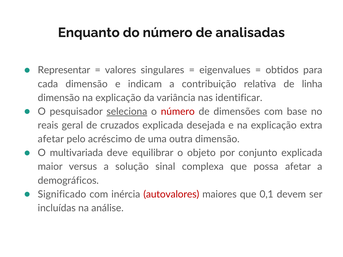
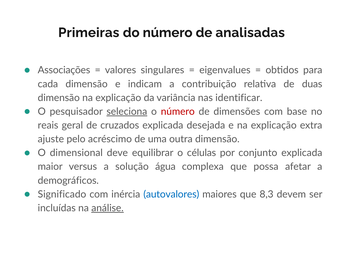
Enquanto: Enquanto -> Primeiras (89, 33)
Representar: Representar -> Associações (64, 70)
linha: linha -> duas (312, 84)
afetar: afetar -> ajuste (51, 139)
multivariada: multivariada -> dimensional (76, 153)
objeto: objeto -> células (202, 153)
sinal: sinal -> água (165, 167)
autovalores colour: red -> blue (171, 194)
0,1: 0,1 -> 8,3 (267, 194)
análise underline: none -> present (107, 208)
